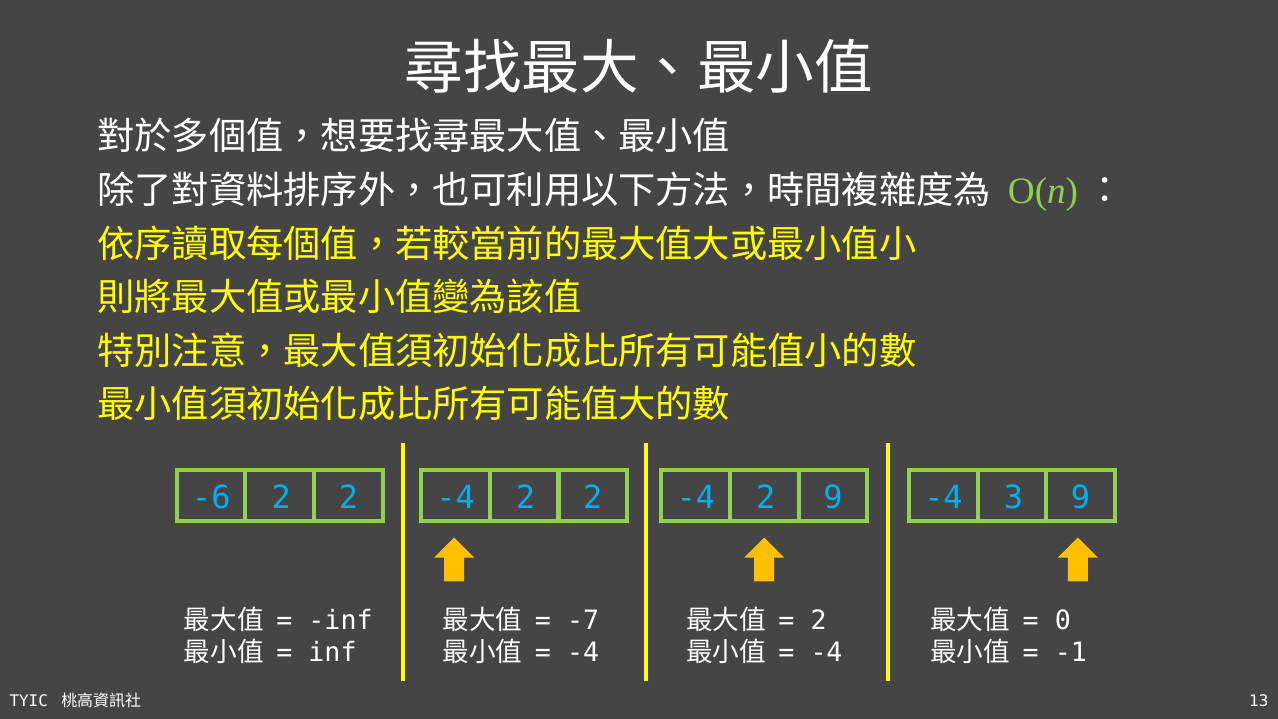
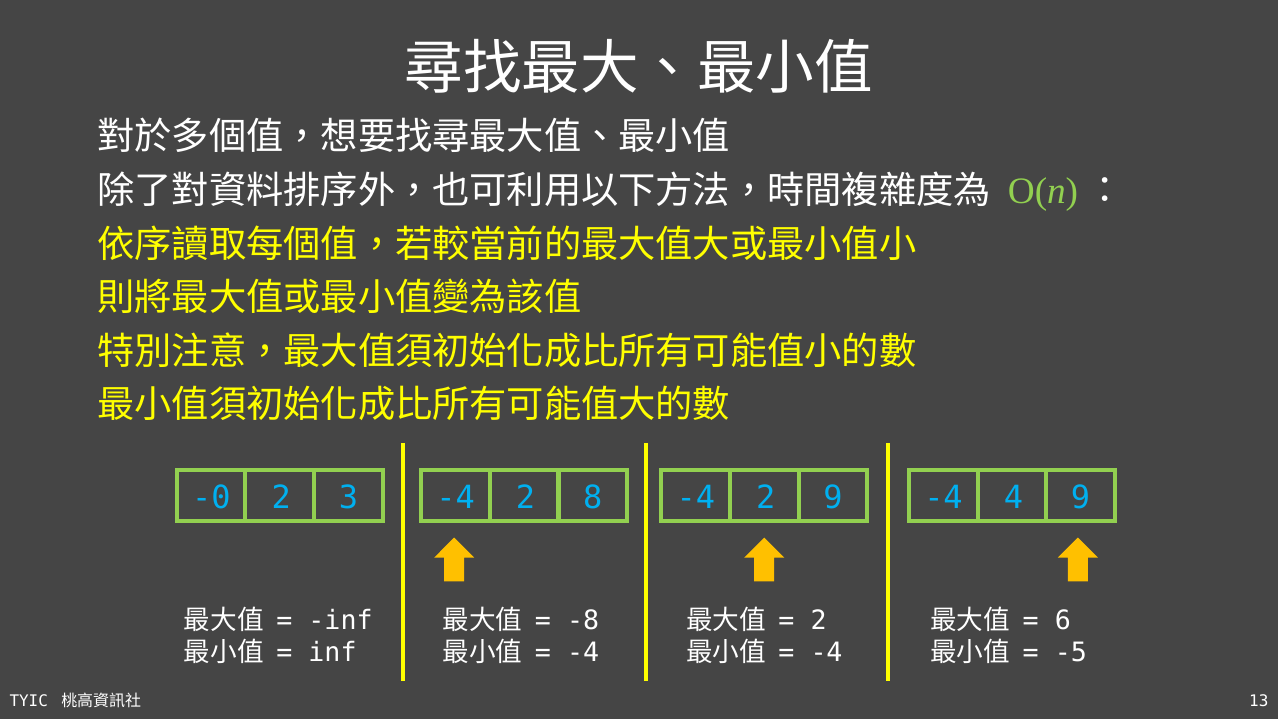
-6: -6 -> -0 (211, 498)
2: 2 -> 3 (349, 498)
-4 2 2: 2 -> 8 (593, 498)
3: 3 -> 4 (1013, 498)
-7: -7 -> -8 (583, 620)
0: 0 -> 6 (1063, 620)
-1: -1 -> -5 (1071, 652)
